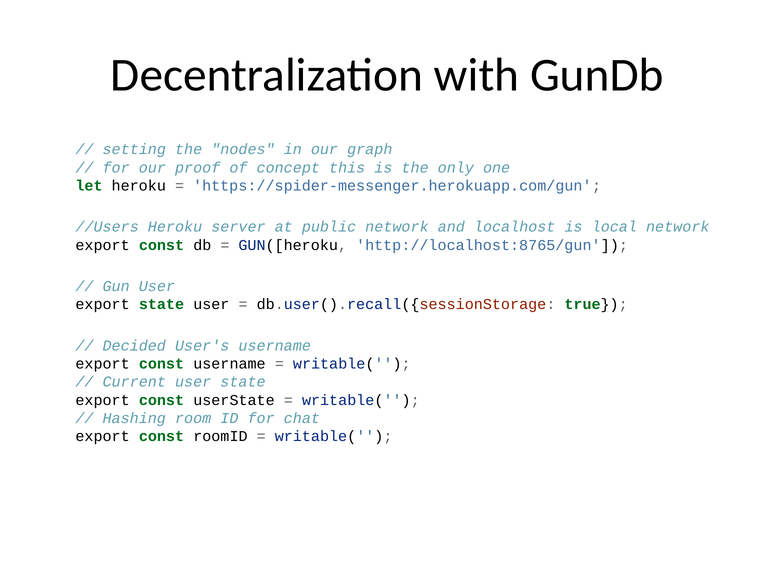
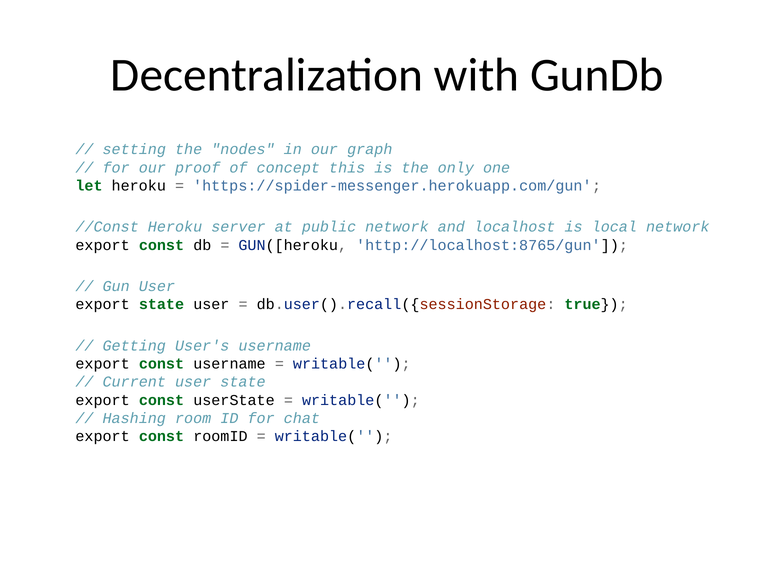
//Users: //Users -> //Const (107, 227)
Decided: Decided -> Getting (134, 346)
